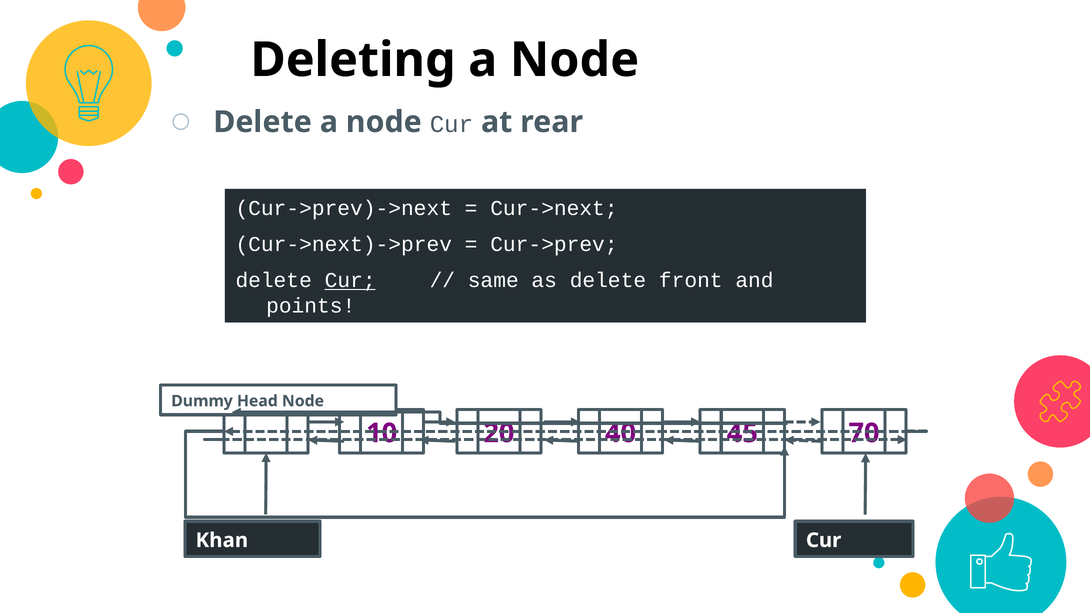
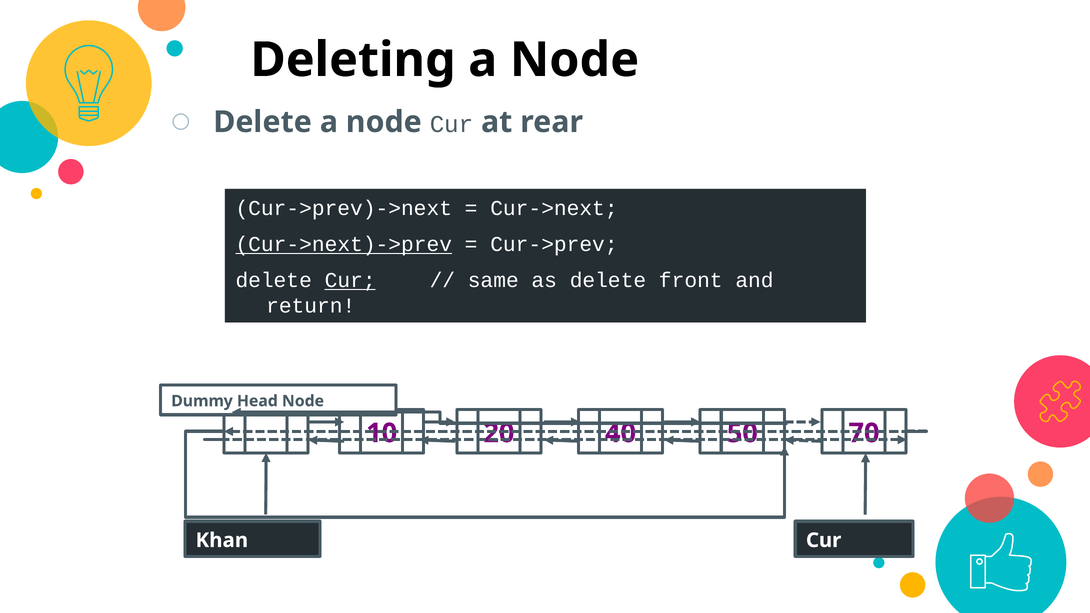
Cur->next)->prev underline: none -> present (344, 244)
points: points -> return (311, 306)
45: 45 -> 50 (742, 433)
